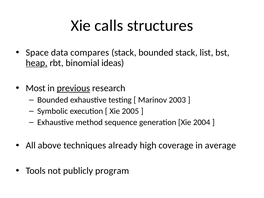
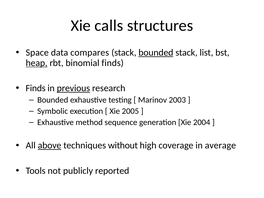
bounded underline: none -> present (156, 53)
binomial ideas: ideas -> finds (113, 63)
Most: Most -> Finds (36, 88)
above underline: none -> present (50, 145)
already: already -> without (123, 145)
program: program -> reported (112, 171)
